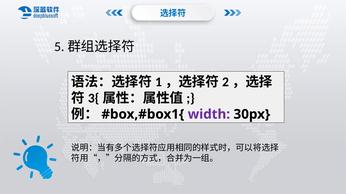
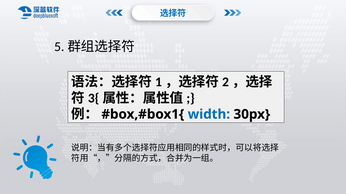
width colour: purple -> blue (209, 115)
